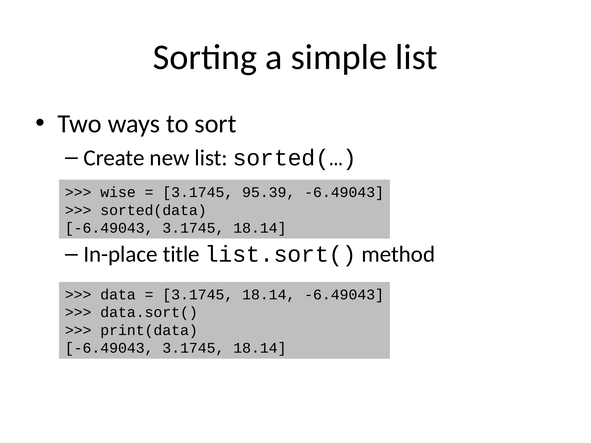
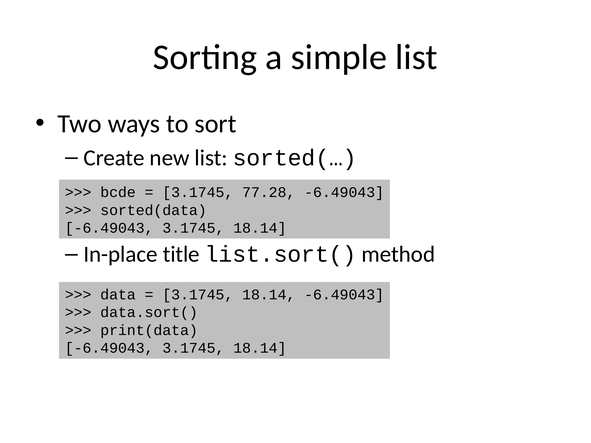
wise: wise -> bcde (118, 193)
95.39: 95.39 -> 77.28 (269, 193)
